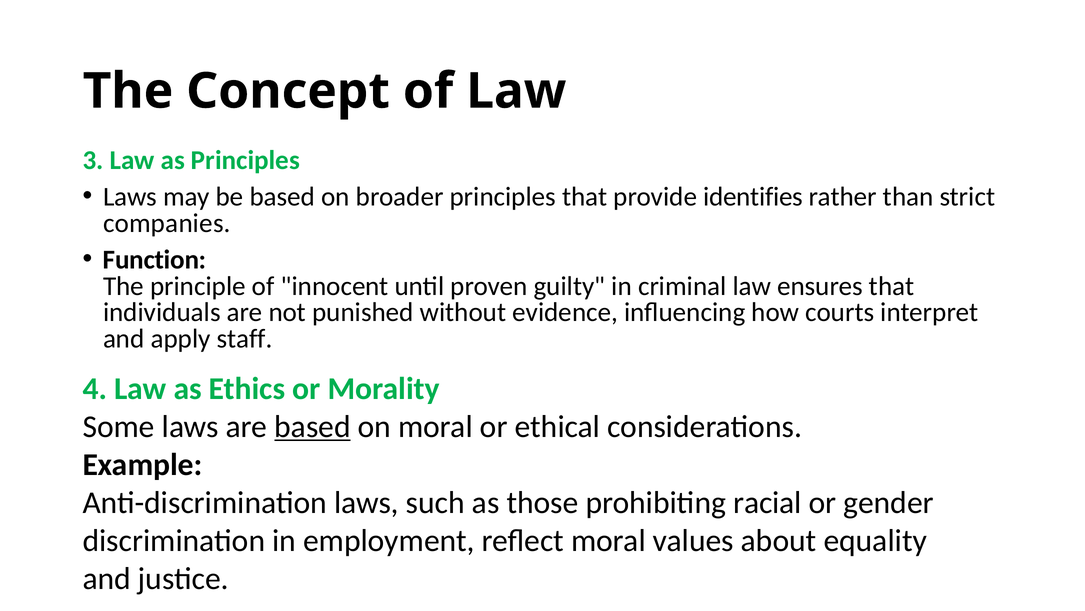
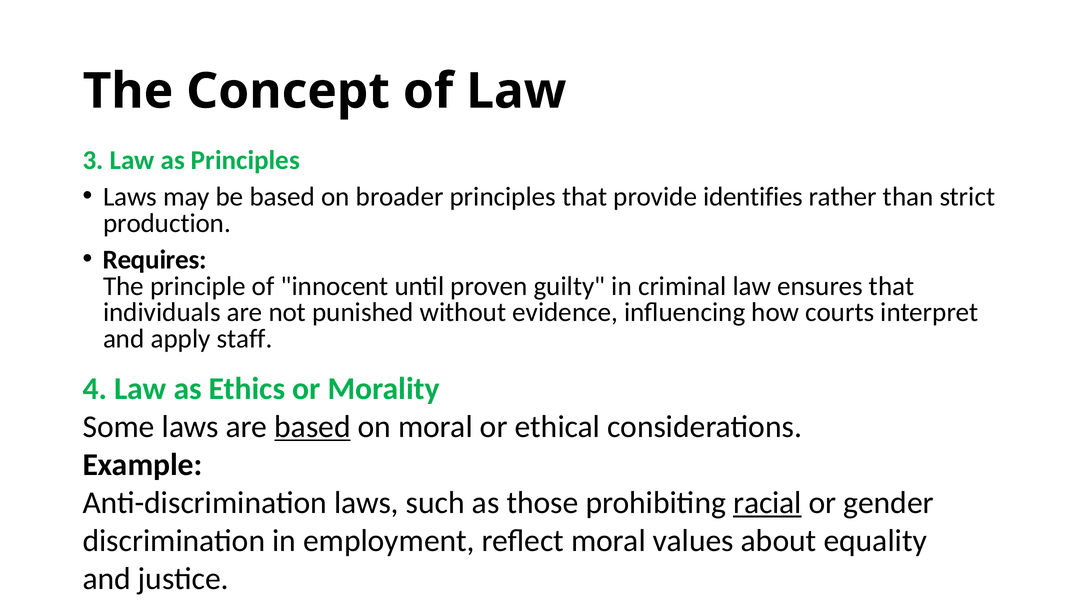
companies: companies -> production (167, 223)
Function: Function -> Requires (155, 259)
racial underline: none -> present (767, 502)
